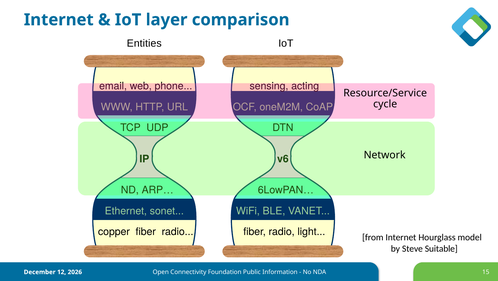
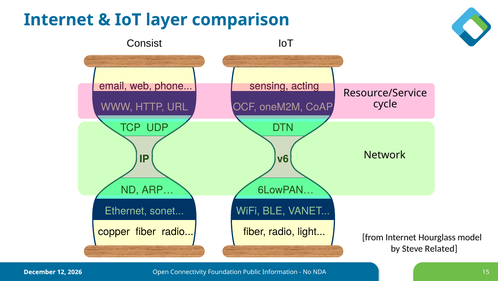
Entities: Entities -> Consist (144, 43)
Suitable: Suitable -> Related (441, 249)
